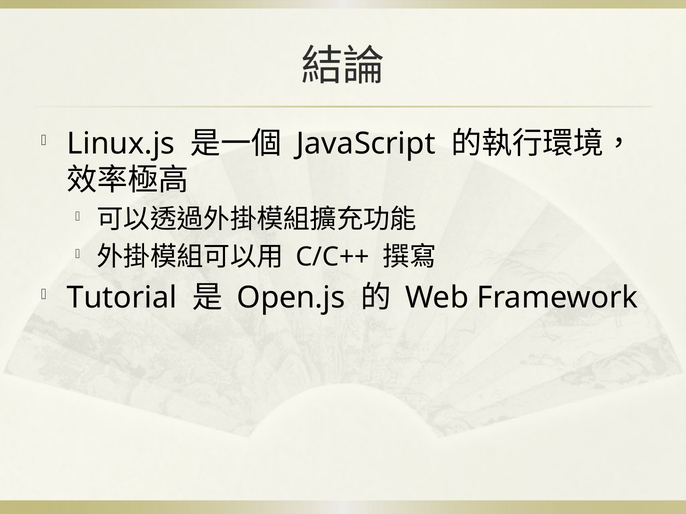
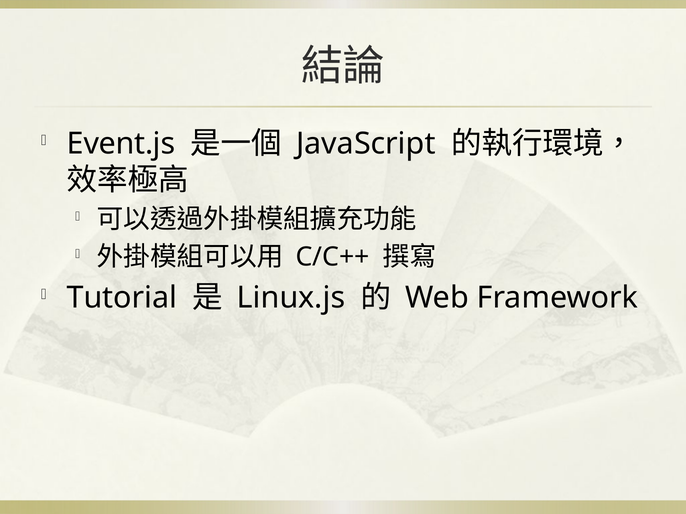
Linux.js: Linux.js -> Event.js (121, 144)
Open.js: Open.js -> Linux.js (291, 298)
